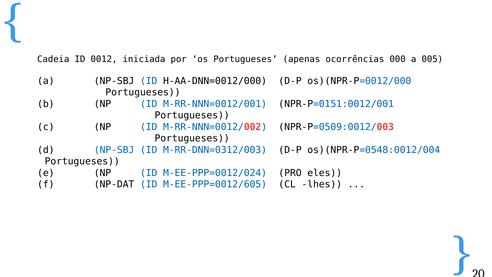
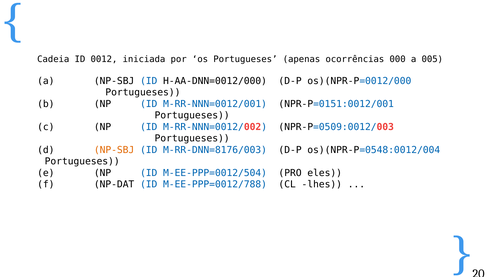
NP-SBJ colour: blue -> orange (114, 150)
M-RR-DNN=0312/003: M-RR-DNN=0312/003 -> M-RR-DNN=8176/003 (215, 150)
M-EE-PPP=0012/024: M-EE-PPP=0012/024 -> M-EE-PPP=0012/504 (215, 173)
M-EE-PPP=0012/605: M-EE-PPP=0012/605 -> M-EE-PPP=0012/788 (215, 184)
